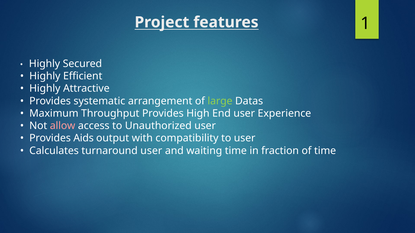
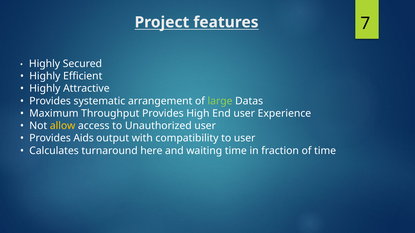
1: 1 -> 7 (365, 23)
allow colour: pink -> yellow (63, 126)
turnaround user: user -> here (151, 151)
